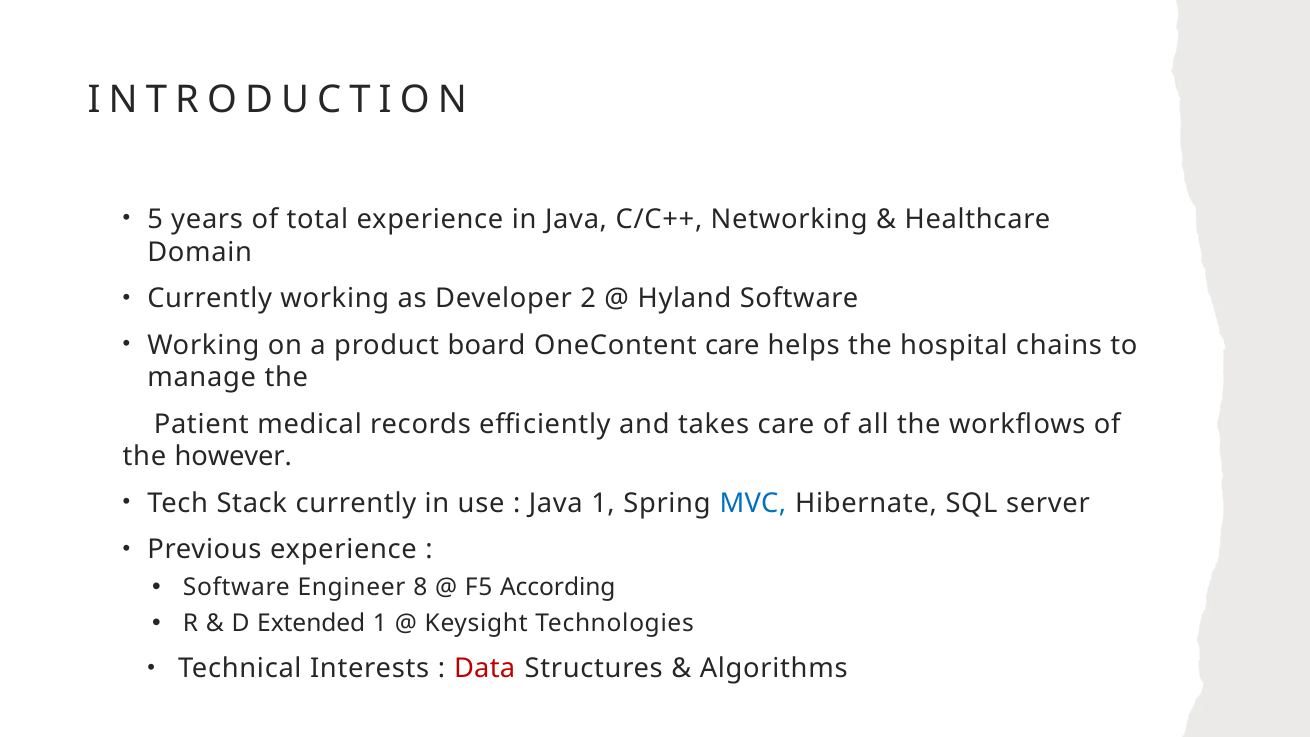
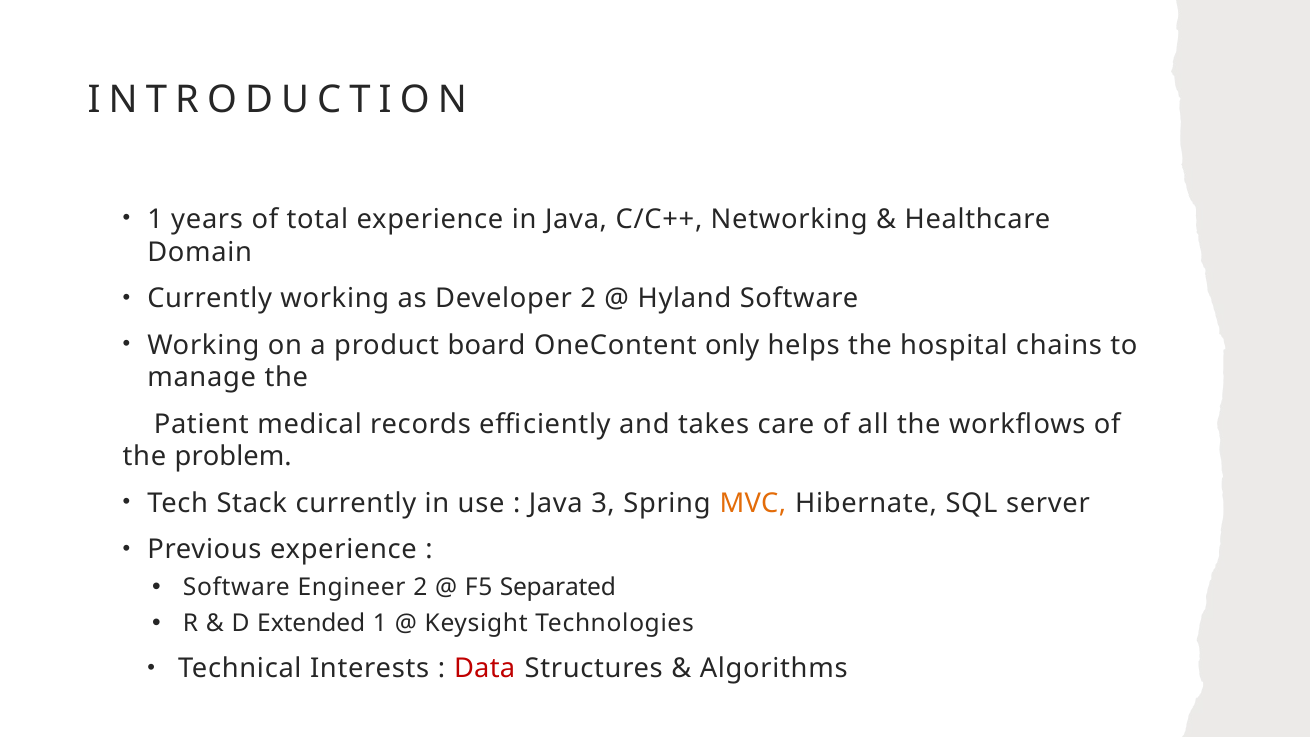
5: 5 -> 1 (155, 219)
OneContent care: care -> only (732, 345)
however: however -> problem (233, 457)
Java 1: 1 -> 3 (603, 503)
MVC colour: blue -> orange (753, 503)
Engineer 8: 8 -> 2 (420, 587)
According: According -> Separated (558, 587)
